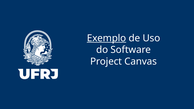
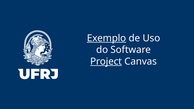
Project underline: none -> present (106, 61)
